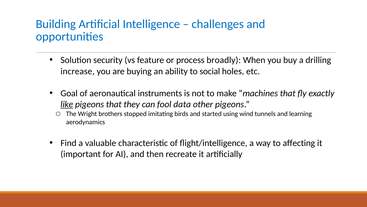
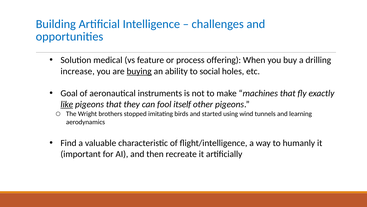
security: security -> medical (108, 60)
broadly: broadly -> offering (224, 60)
buying underline: none -> present (139, 71)
data: data -> itself (182, 104)
affecting: affecting -> humanly (299, 143)
